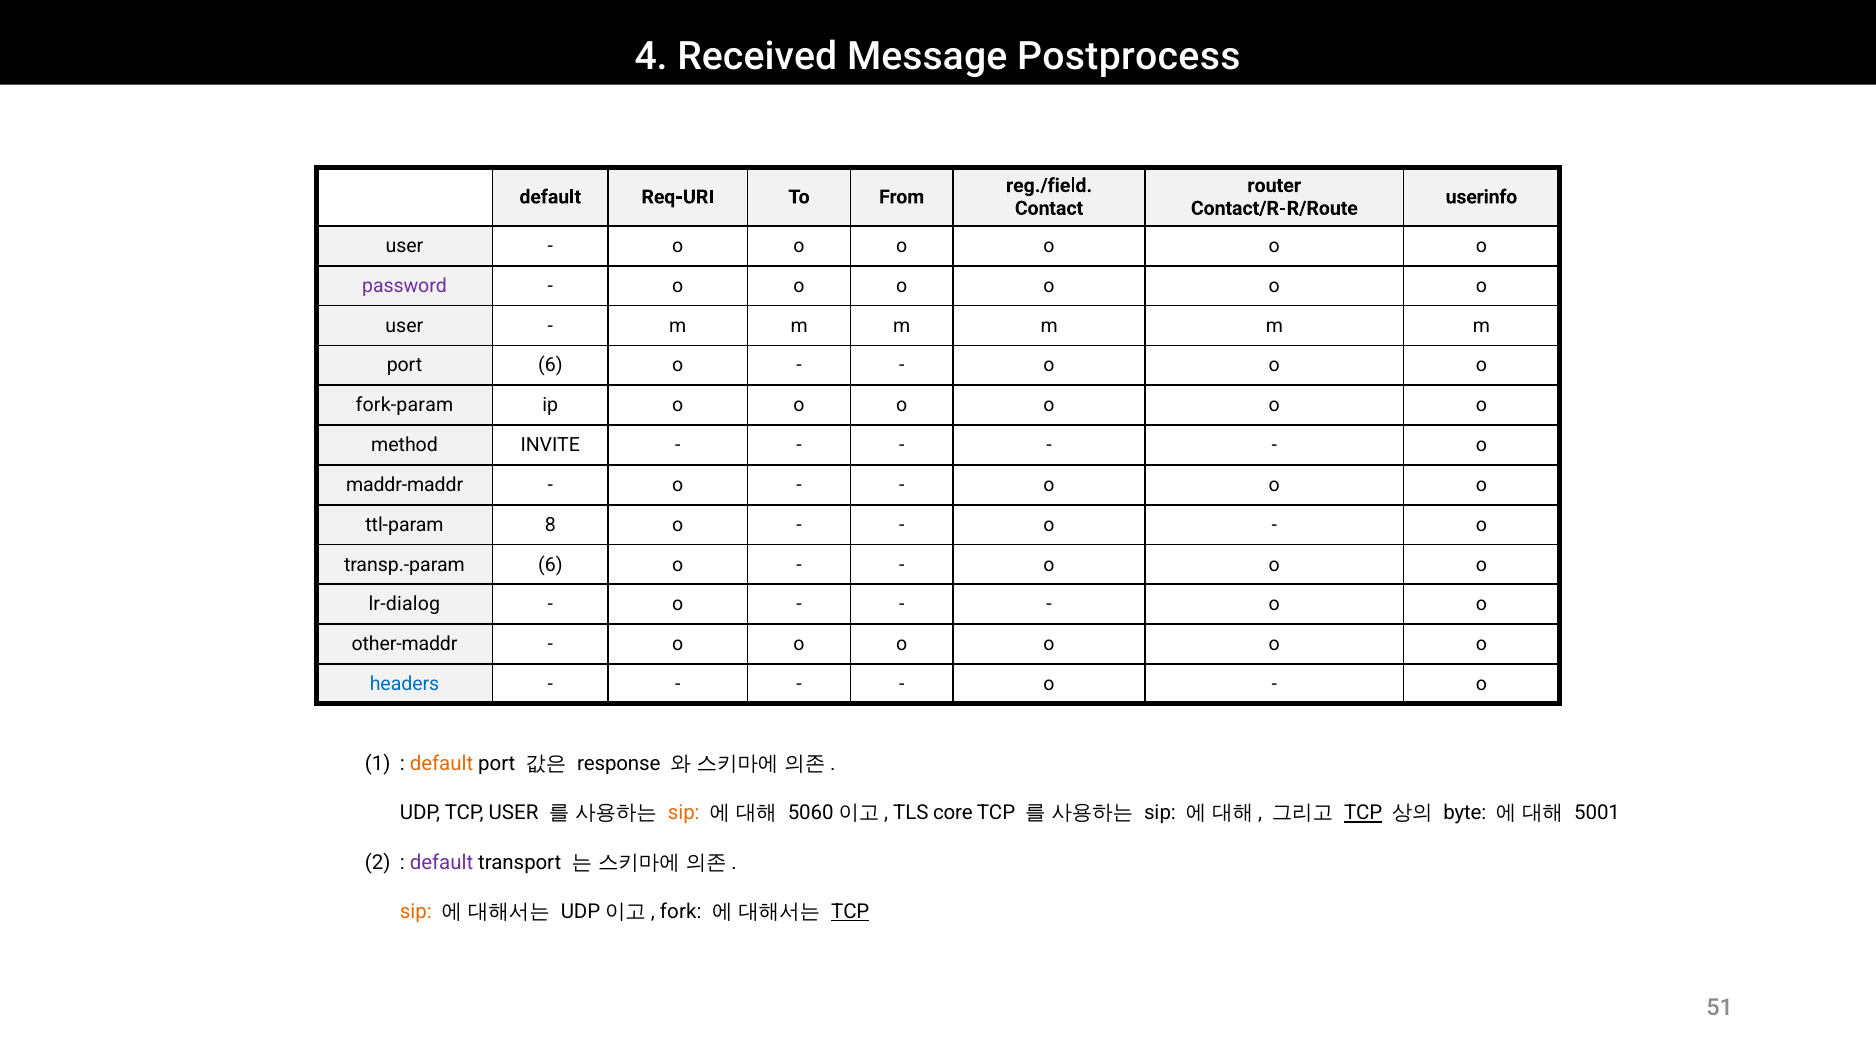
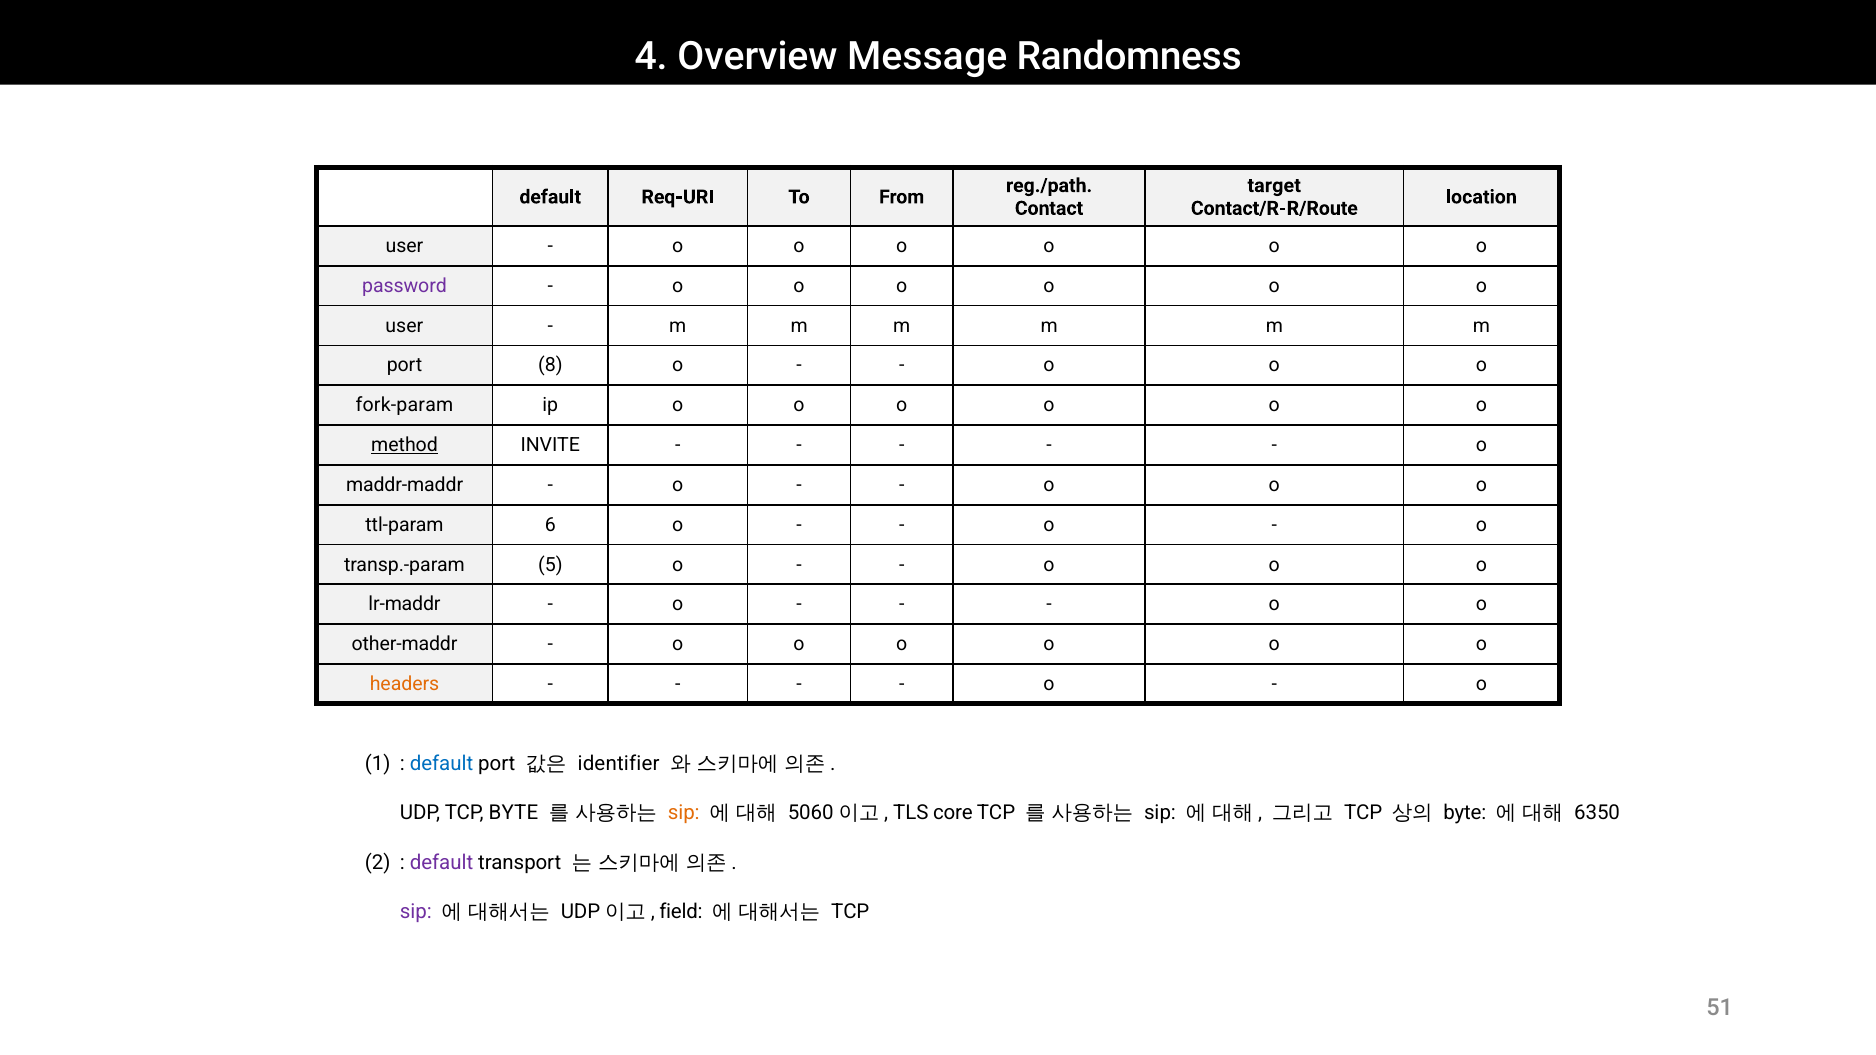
Received: Received -> Overview (757, 56)
Postprocess: Postprocess -> Randomness (1129, 56)
reg./field: reg./field -> reg./path (1049, 186)
router: router -> target (1274, 186)
userinfo: userinfo -> location (1481, 197)
port 6: 6 -> 8 (550, 366)
method underline: none -> present (405, 445)
8: 8 -> 6 (550, 525)
transp.-param 6: 6 -> 5 (550, 565)
lr-dialog: lr-dialog -> lr-maddr (404, 605)
headers colour: blue -> orange (404, 684)
default colour: orange -> blue (442, 764)
response: response -> identifier (619, 764)
TCP USER: USER -> BYTE (513, 813)
TCP underline: present -> none (1363, 813)
5001: 5001 -> 6350 (1597, 813)
sip colour: orange -> purple (416, 912)
fork: fork -> field (681, 912)
TCP underline: present -> none (850, 912)
